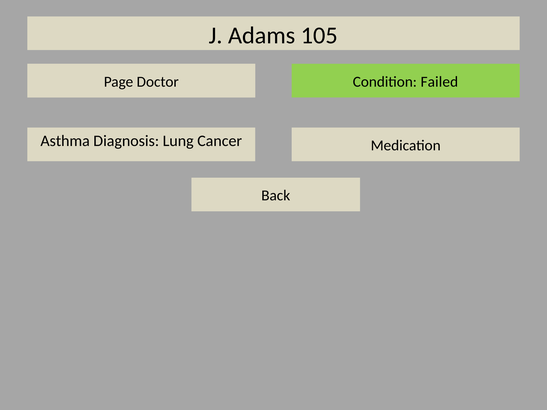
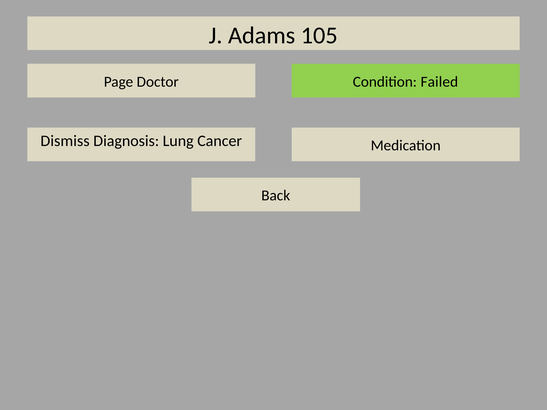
Asthma: Asthma -> Dismiss (65, 141)
